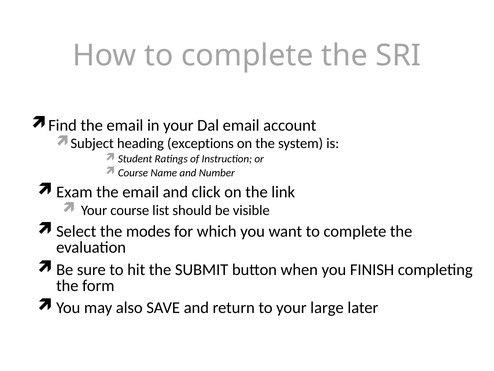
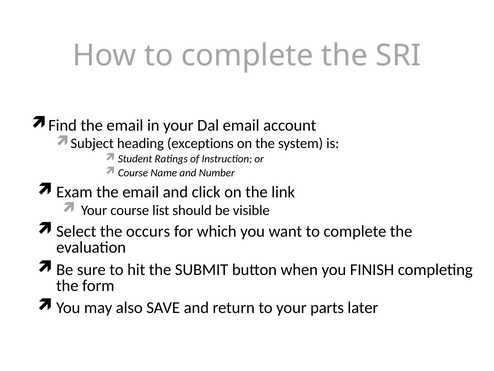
modes: modes -> occurs (148, 231)
large: large -> parts (327, 307)
